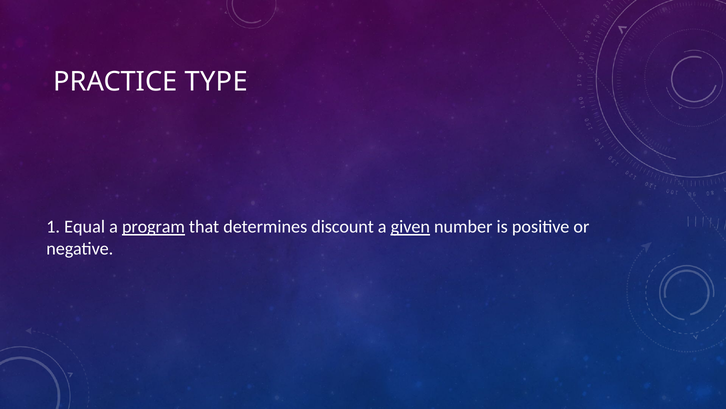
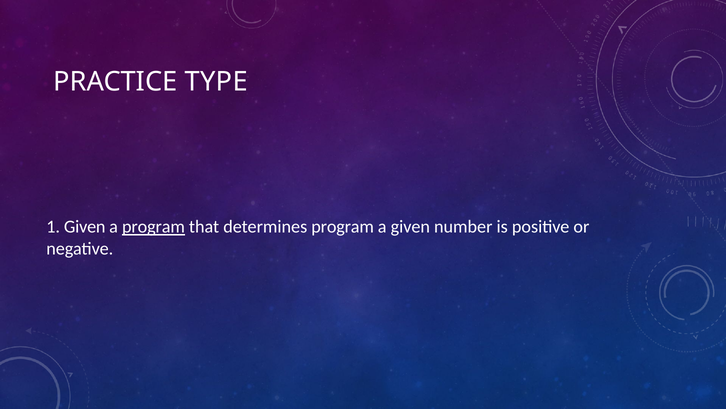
1 Equal: Equal -> Given (85, 227)
determines discount: discount -> program (343, 227)
given underline: present -> none (410, 227)
